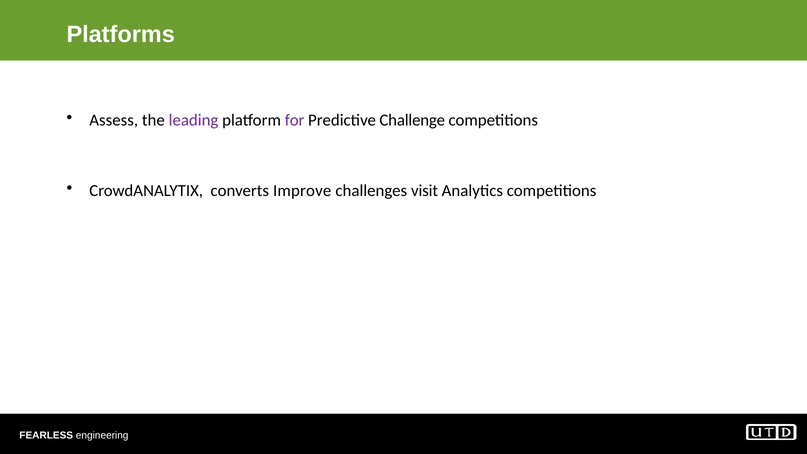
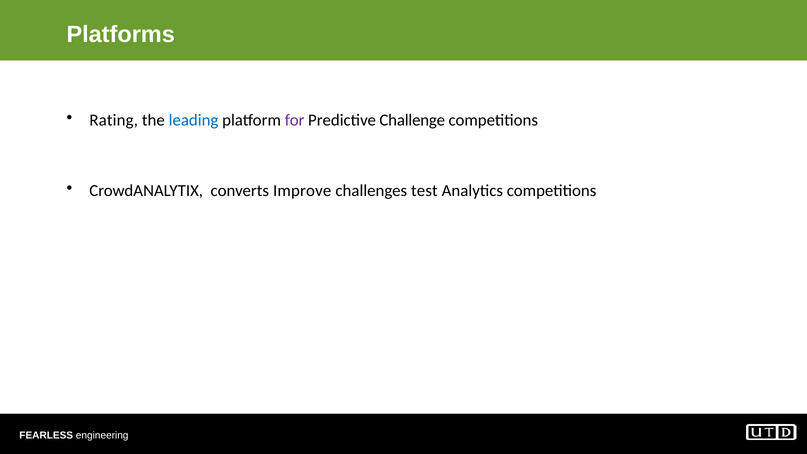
Assess: Assess -> Rating (114, 120)
leading colour: purple -> blue (194, 120)
visit: visit -> test (424, 191)
